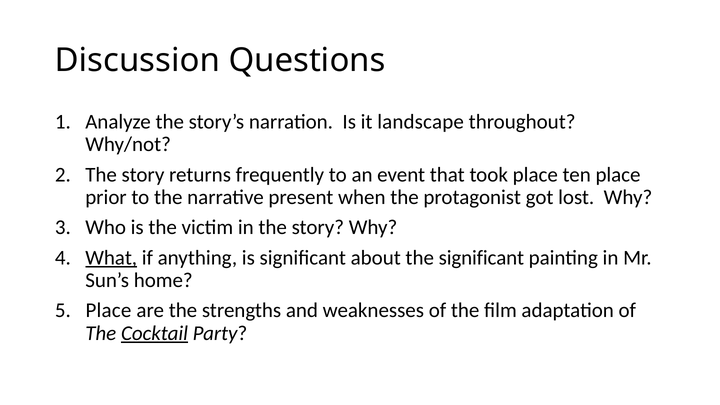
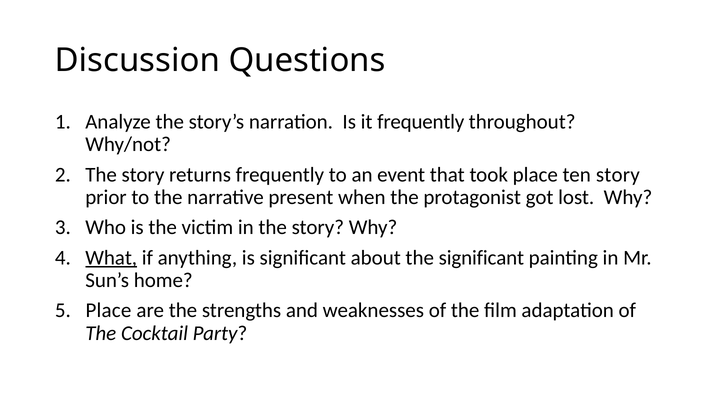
it landscape: landscape -> frequently (421, 122)
ten place: place -> story (618, 175)
Cocktail underline: present -> none (155, 333)
